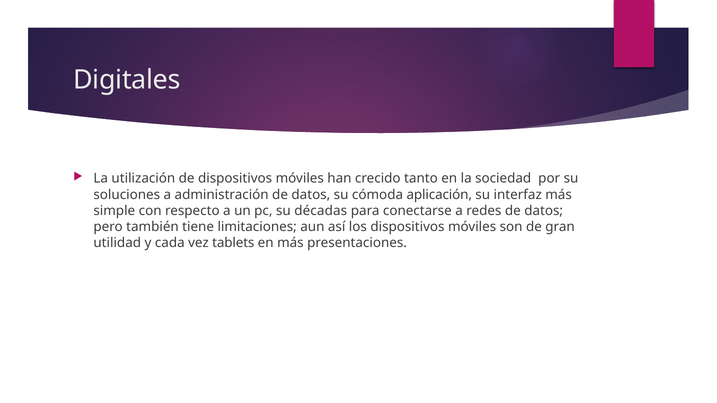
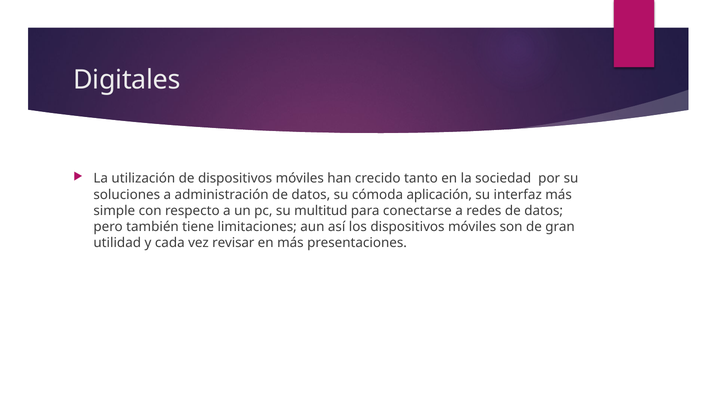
décadas: décadas -> multitud (321, 211)
tablets: tablets -> revisar (233, 243)
